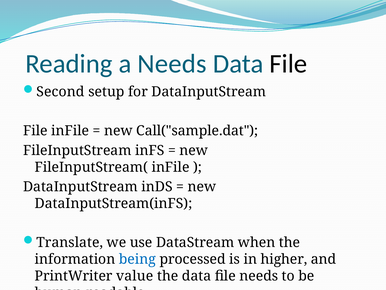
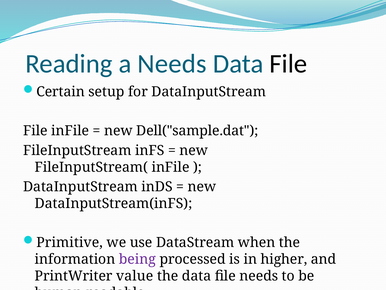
Second: Second -> Certain (61, 92)
Call("sample.dat: Call("sample.dat -> Dell("sample.dat (197, 131)
Translate: Translate -> Primitive (70, 242)
being colour: blue -> purple (137, 259)
